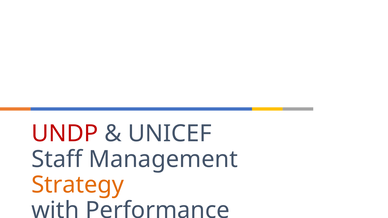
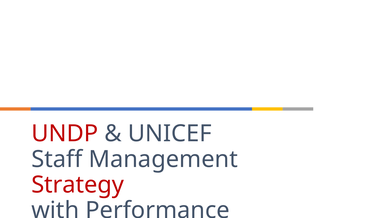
Strategy colour: orange -> red (78, 185)
